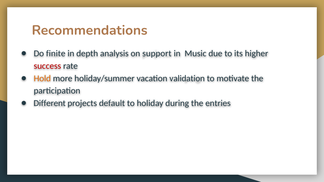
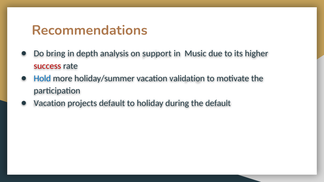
finite: finite -> bring (56, 54)
Hold colour: orange -> blue (42, 78)
Different: Different -> Vacation (50, 103)
the entries: entries -> default (218, 103)
